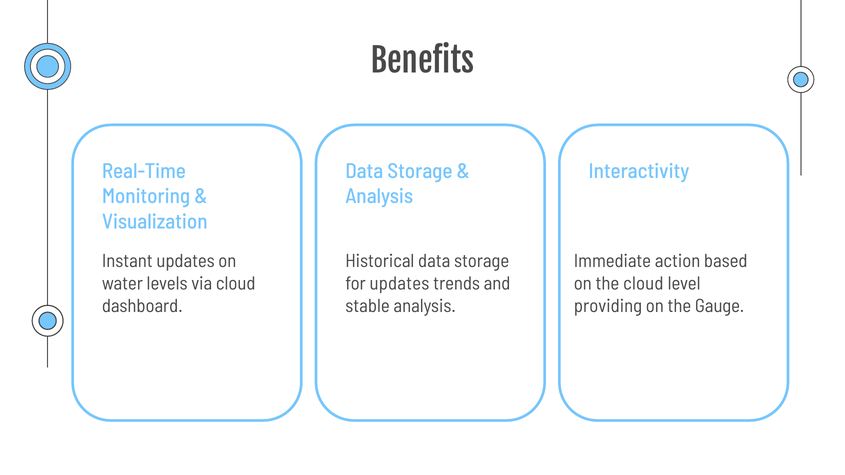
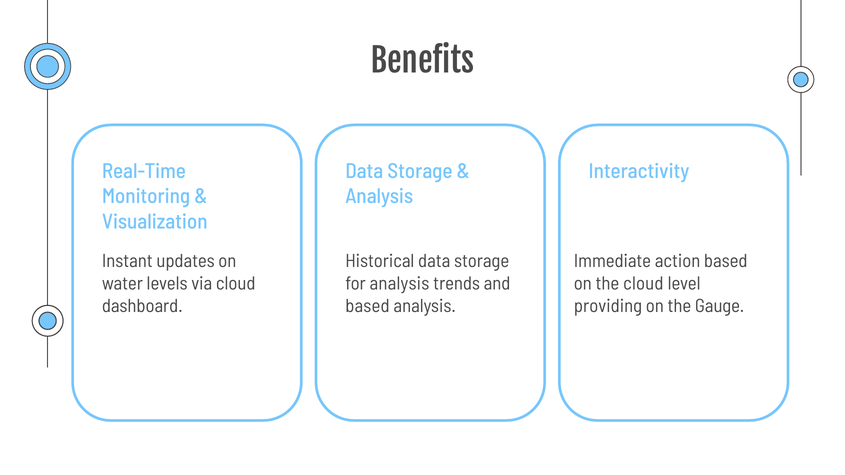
for updates: updates -> analysis (399, 284)
stable: stable -> based (367, 306)
